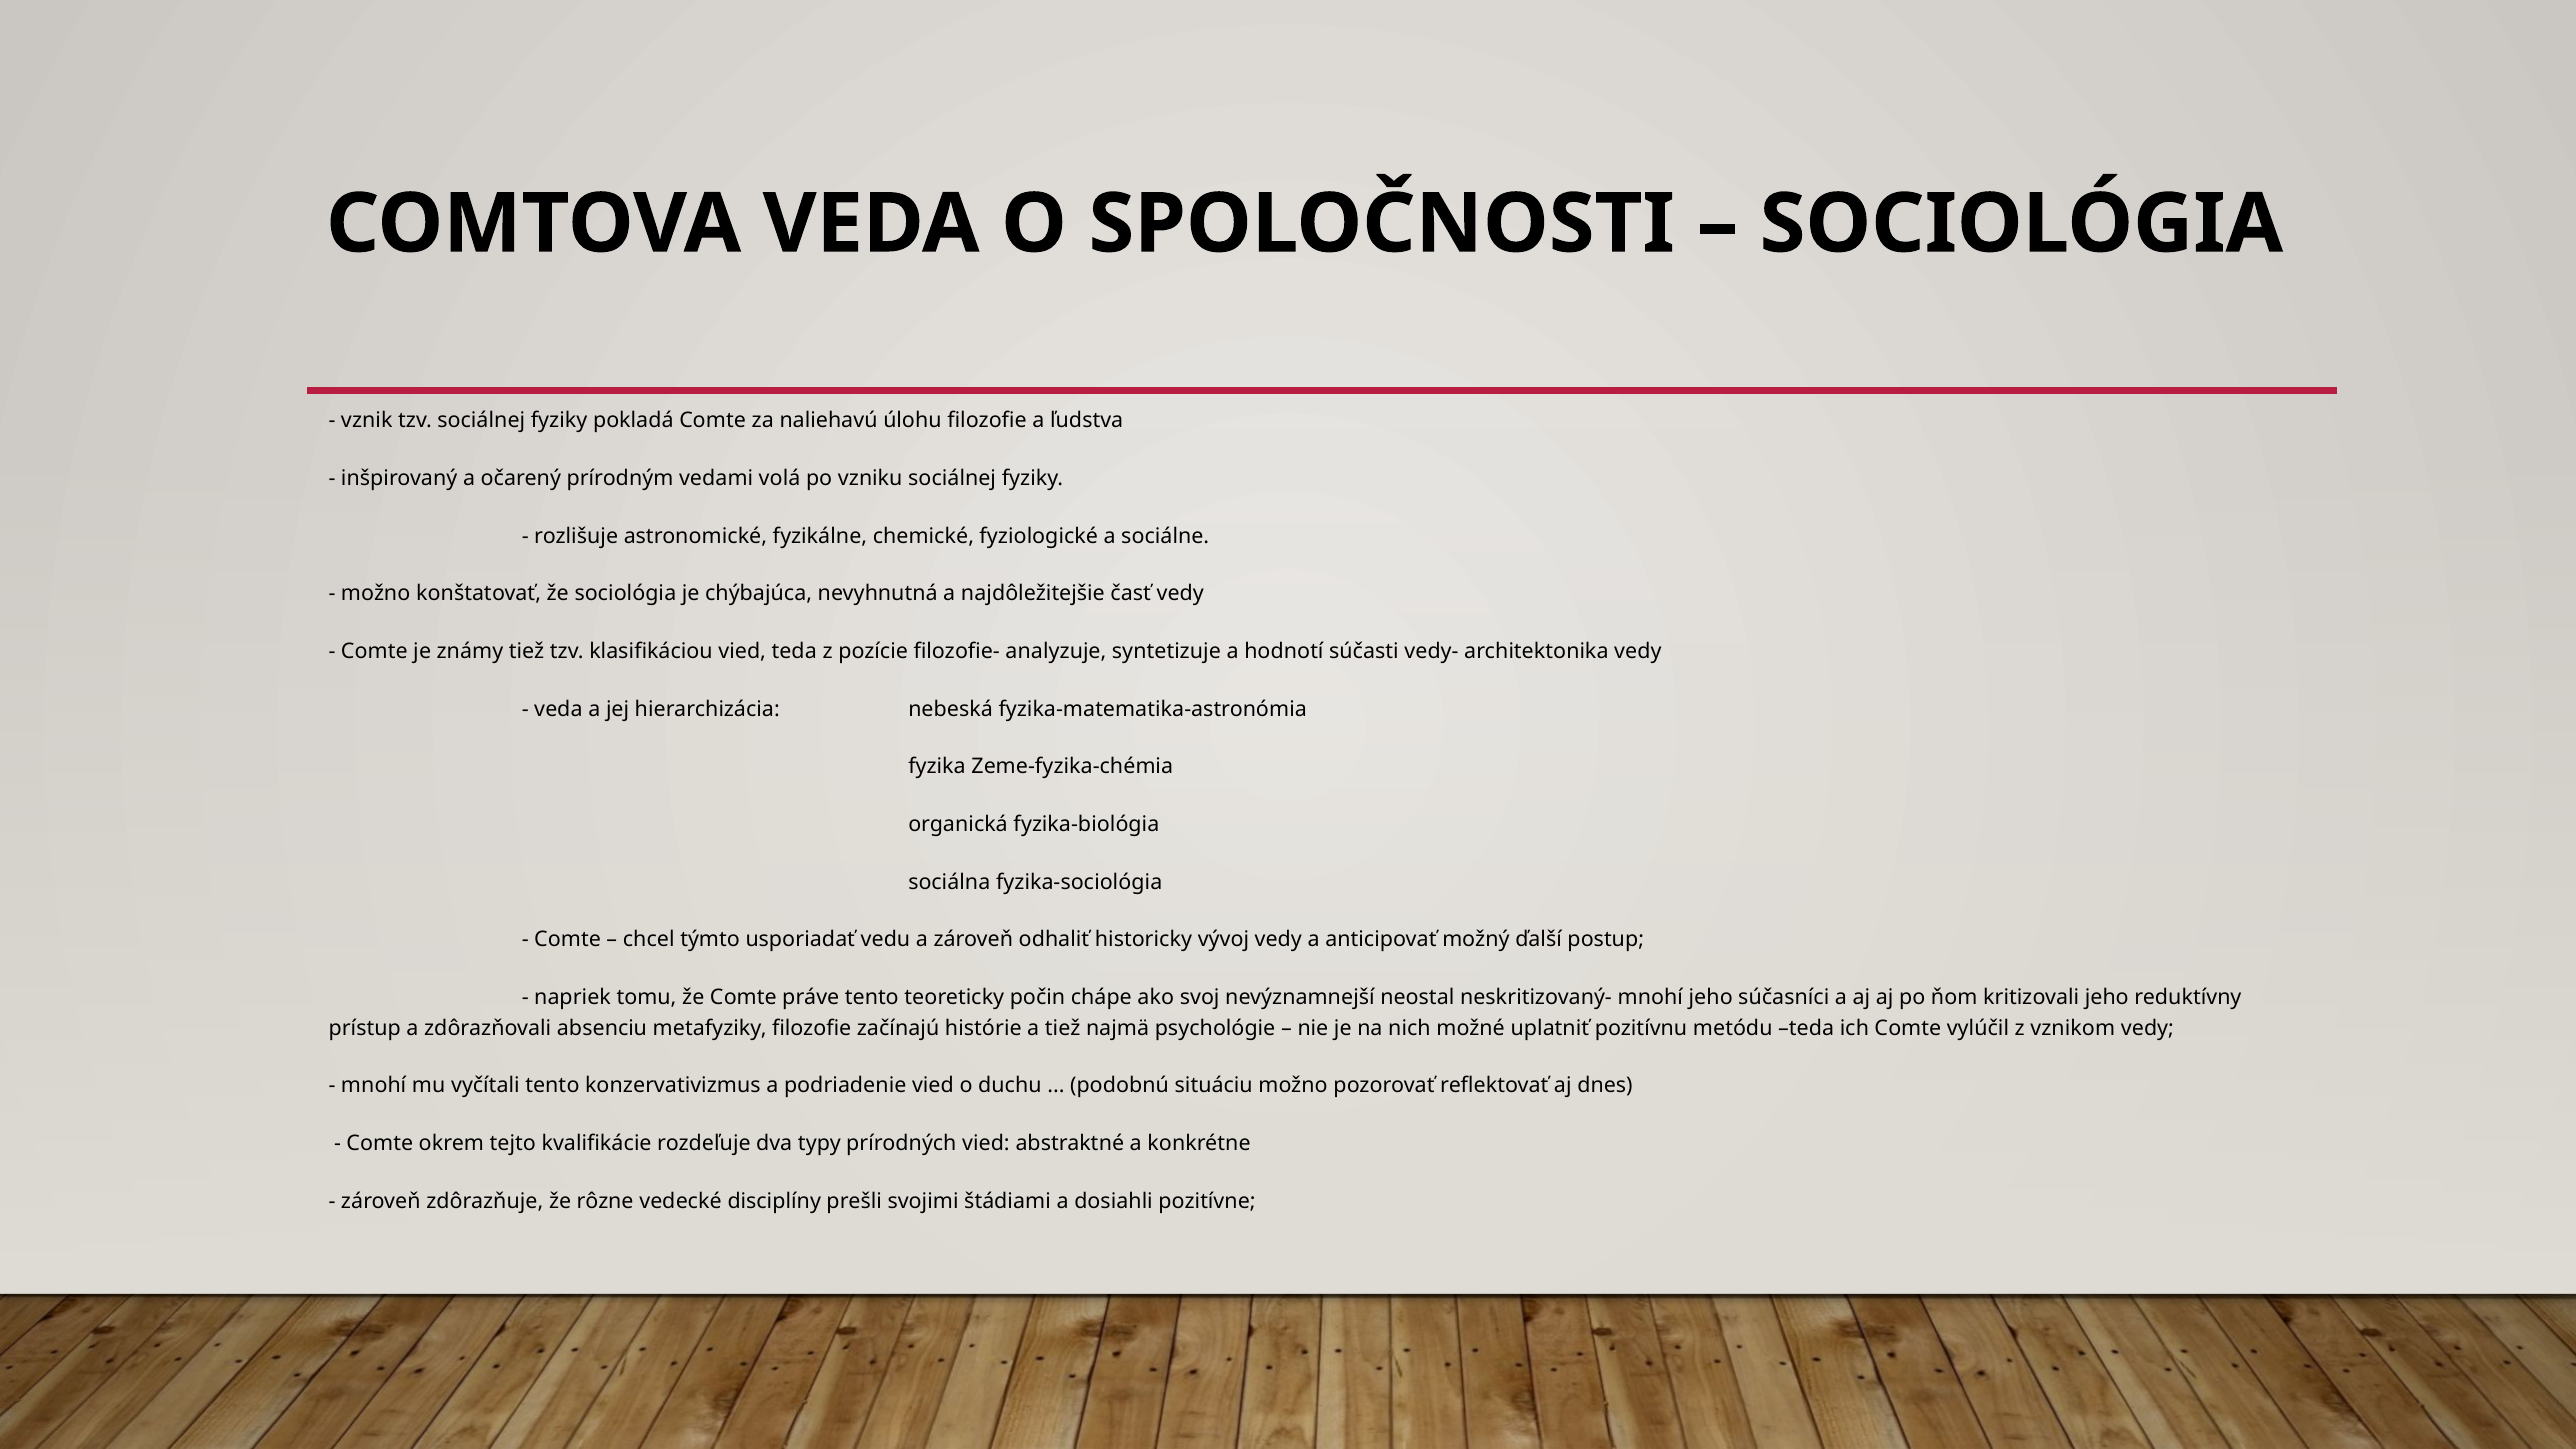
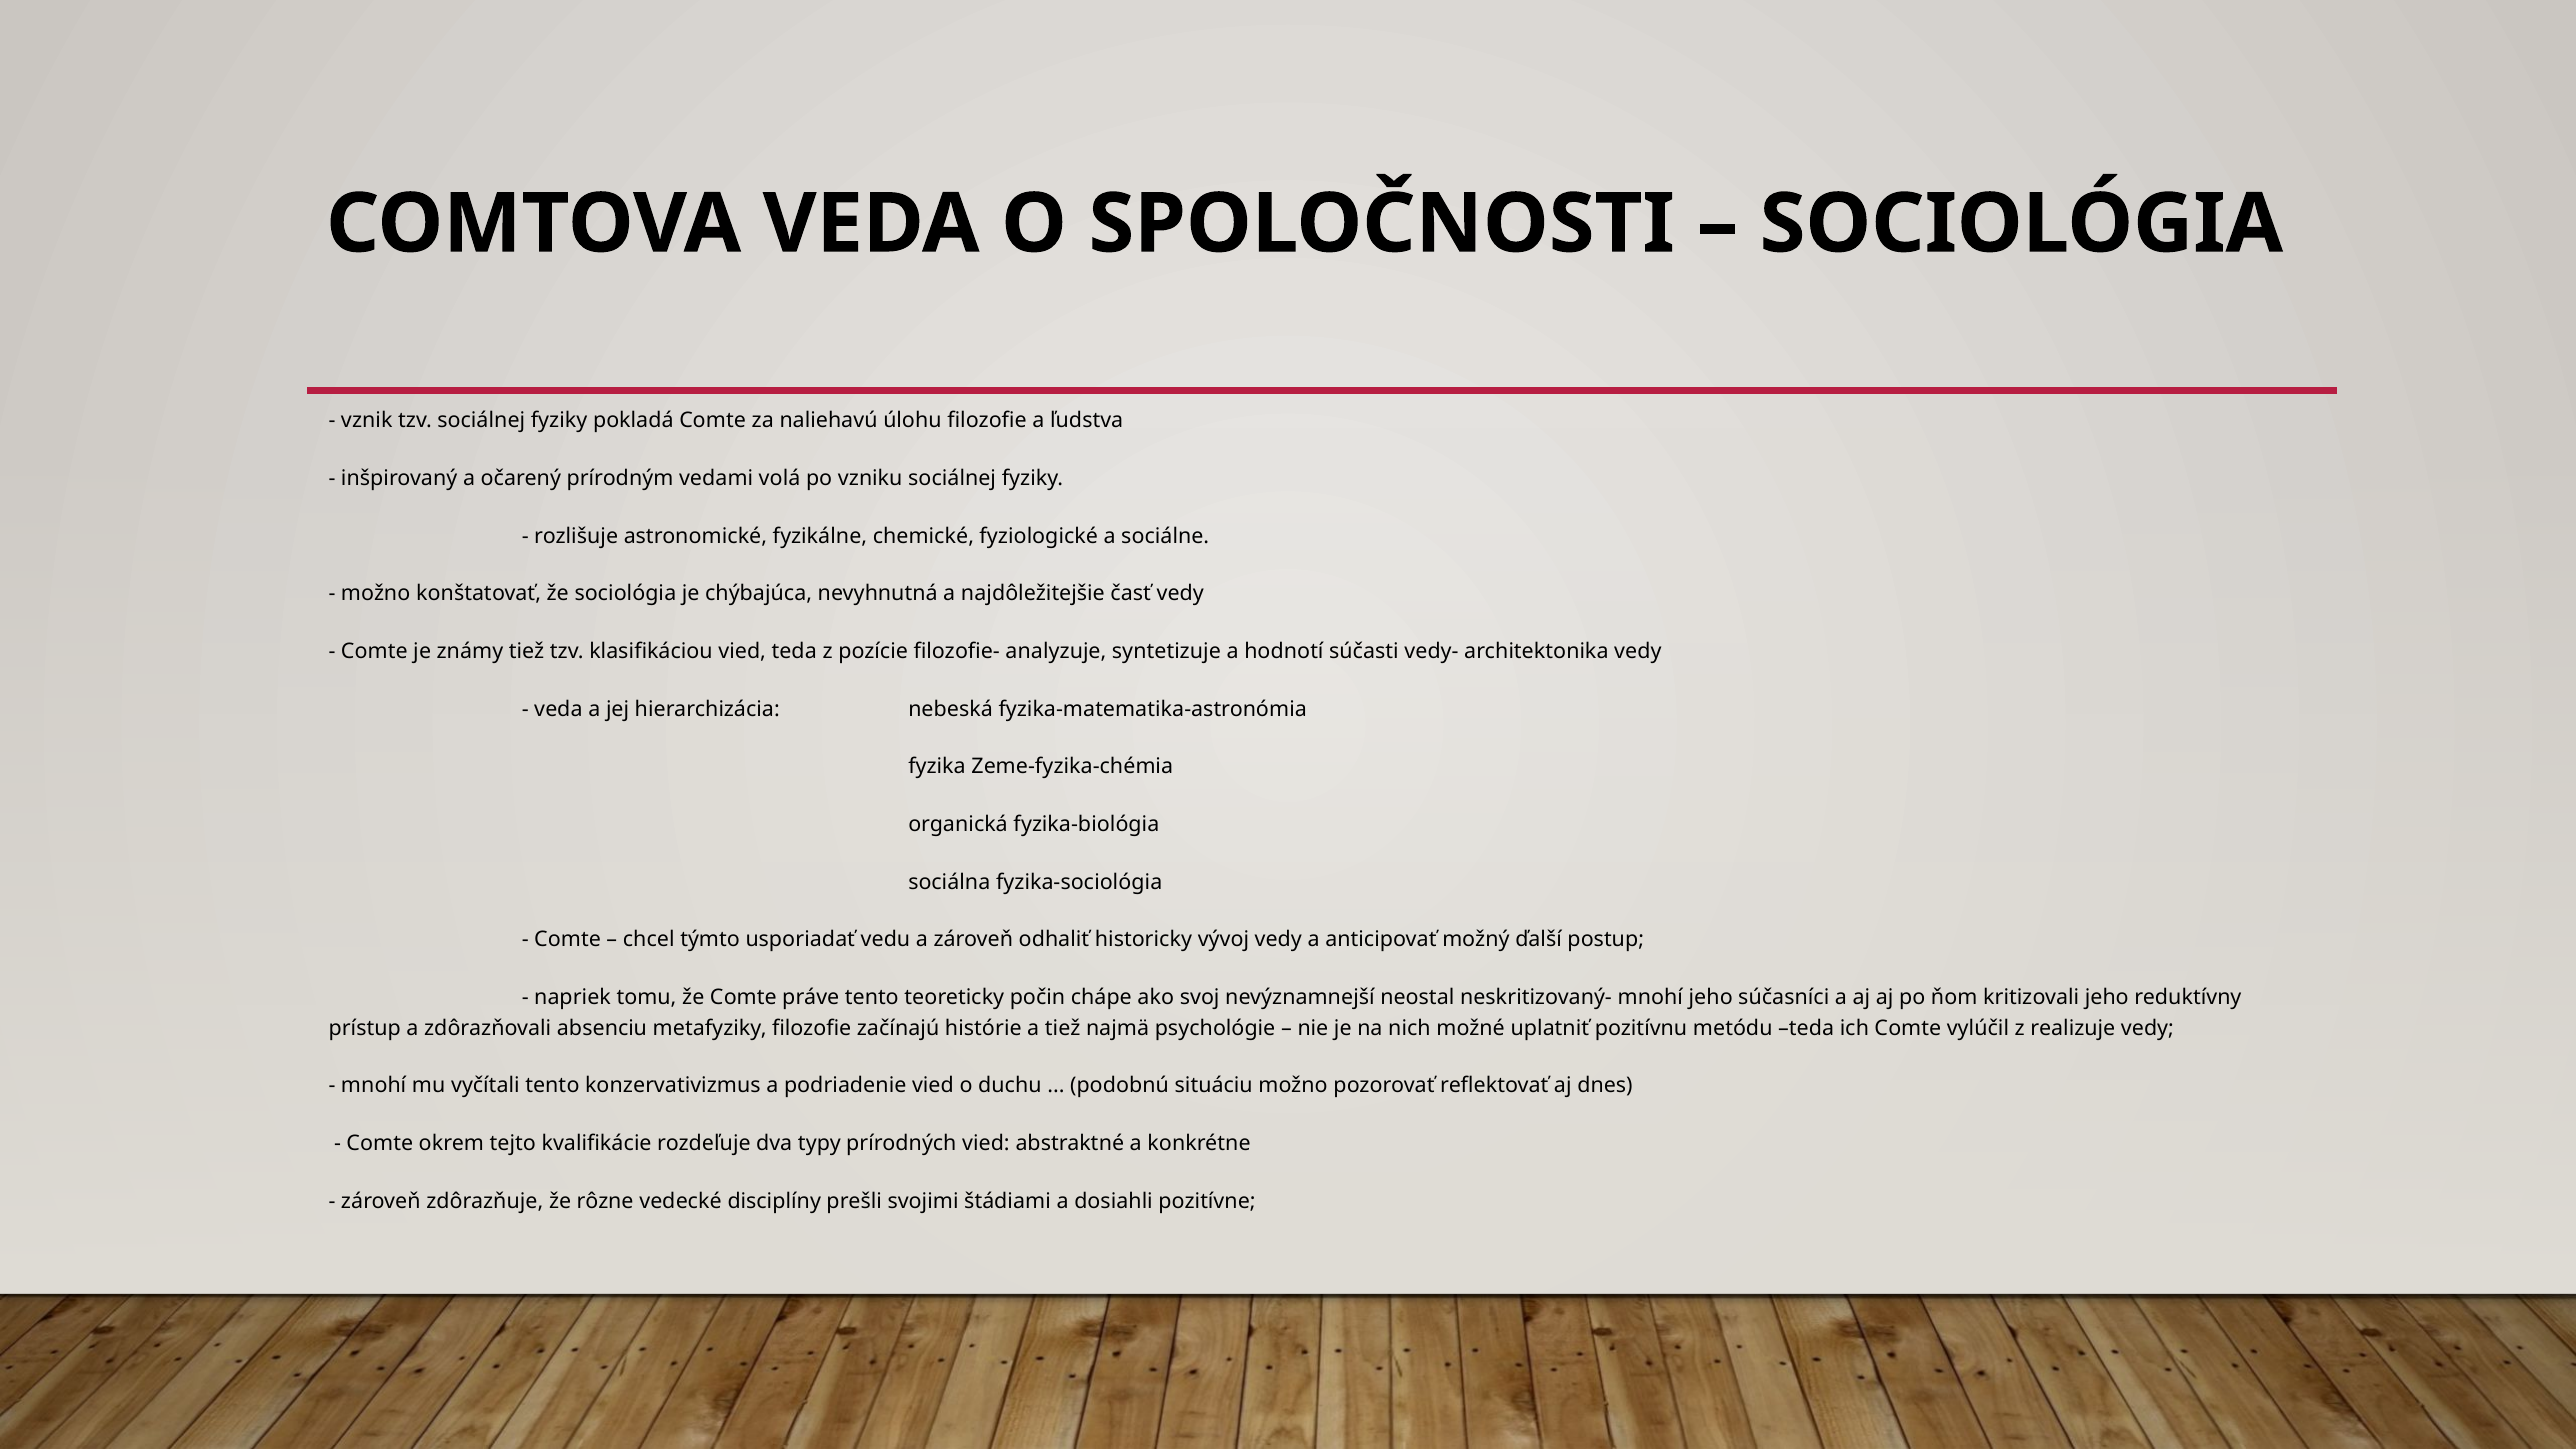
vznikom: vznikom -> realizuje (2073, 1028)
